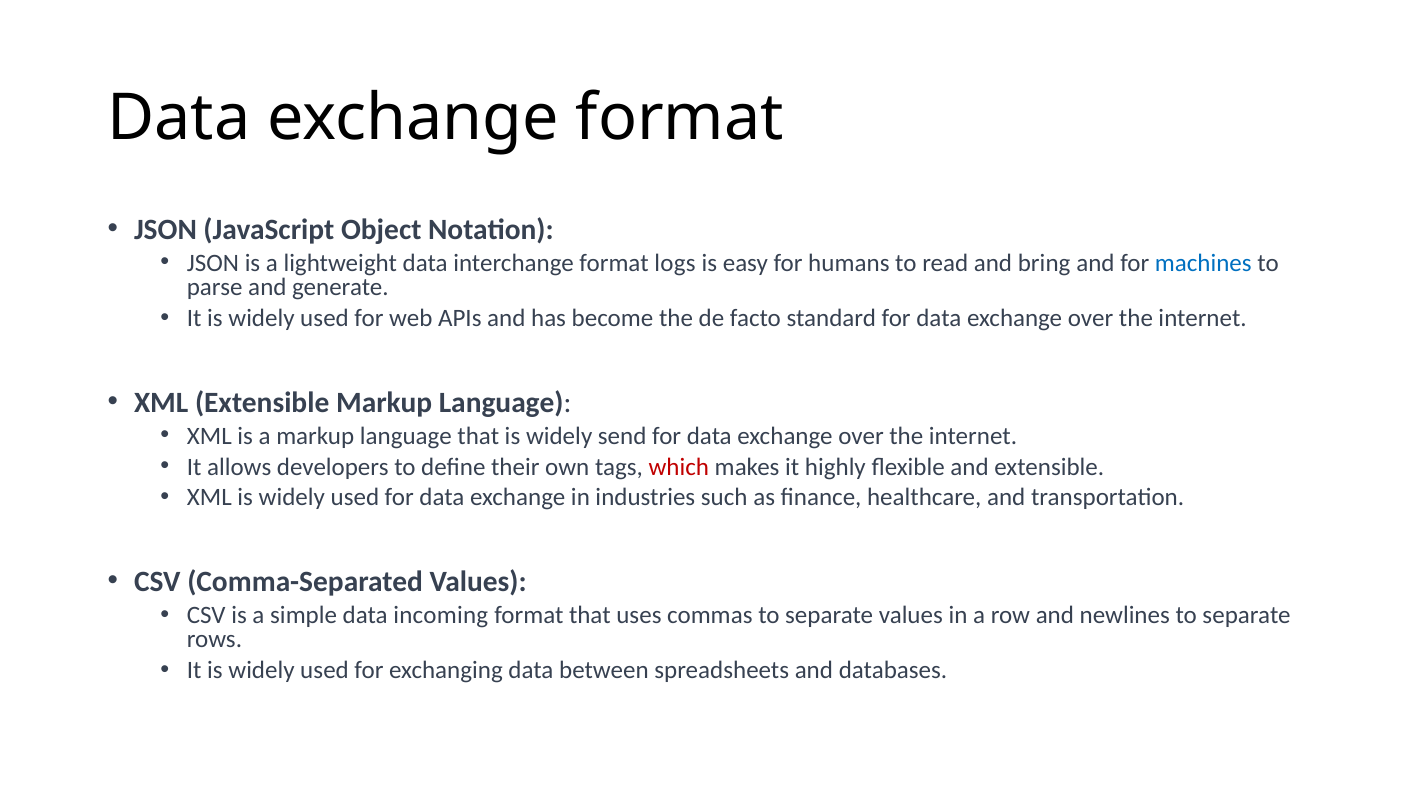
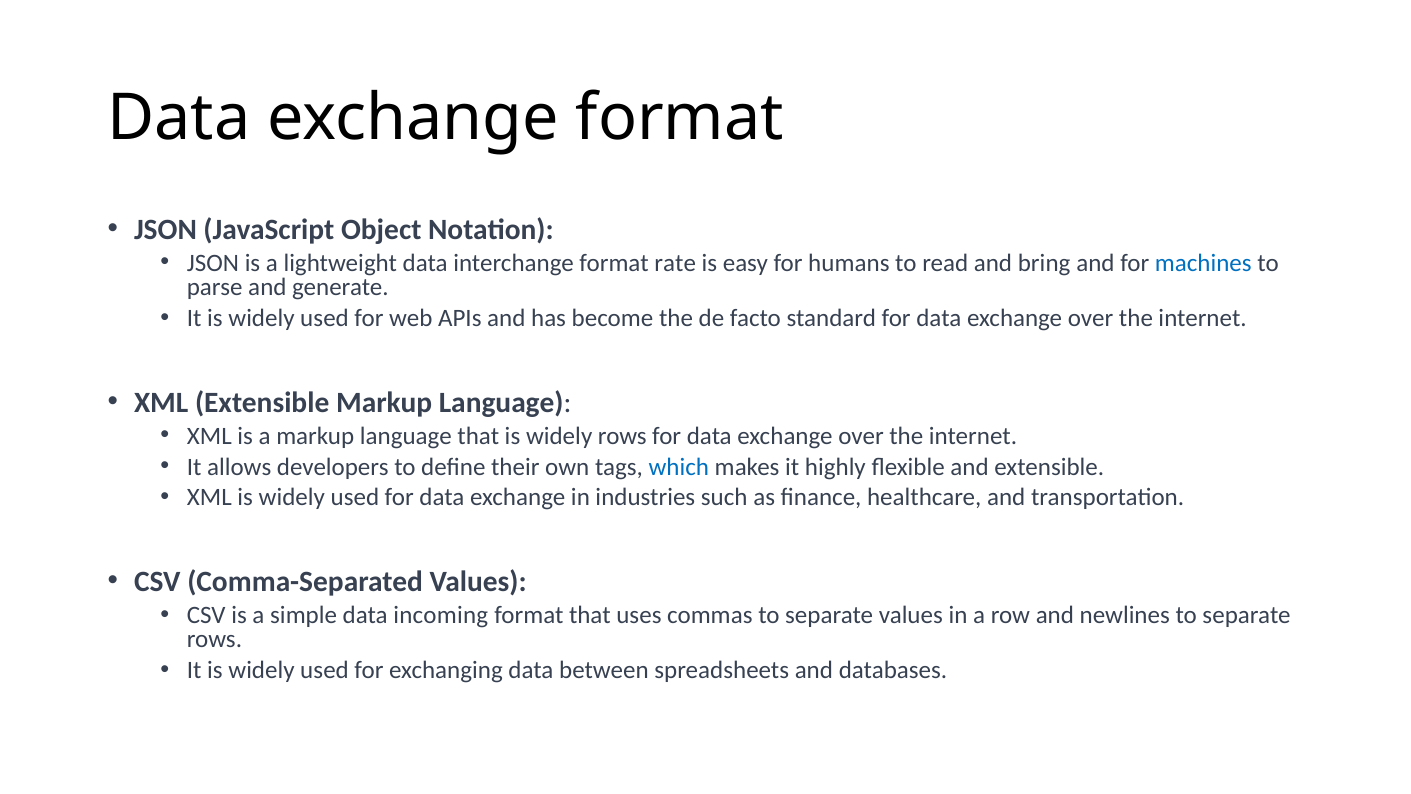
logs: logs -> rate (675, 263)
widely send: send -> rows (622, 436)
which colour: red -> blue (679, 467)
